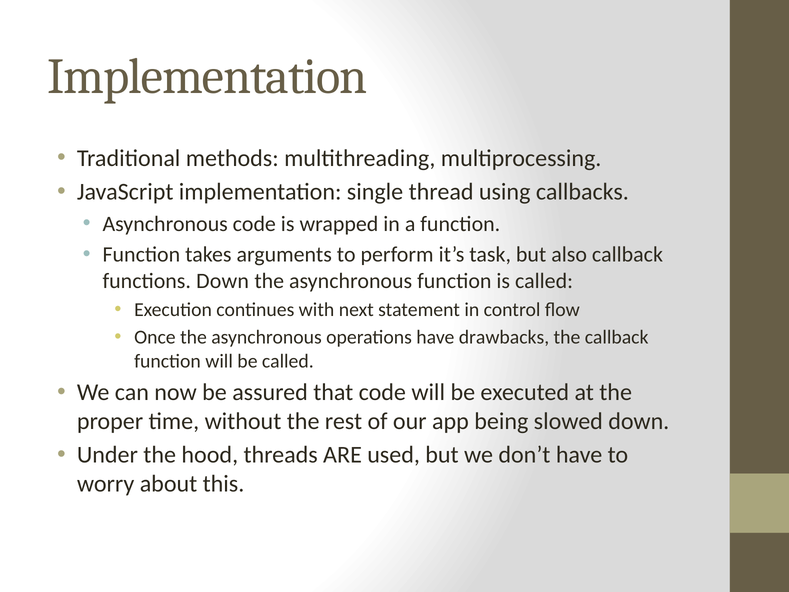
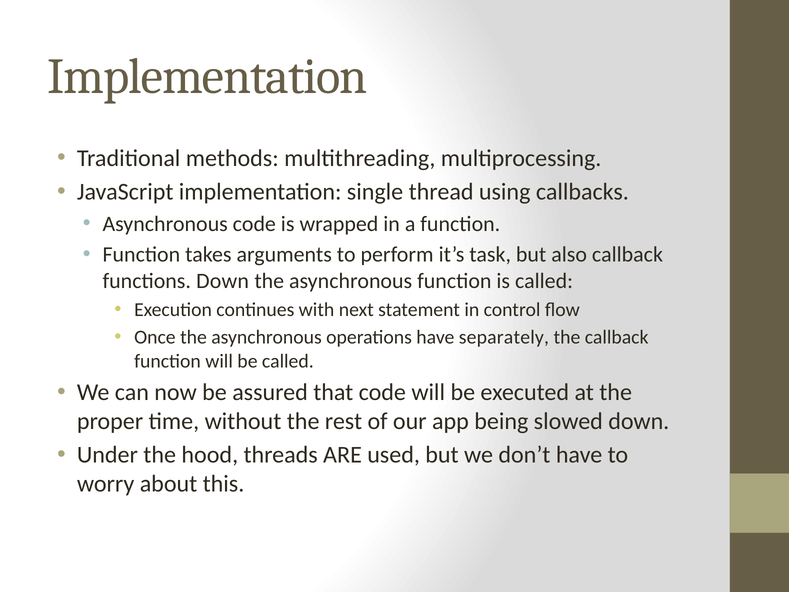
drawbacks: drawbacks -> separately (504, 337)
